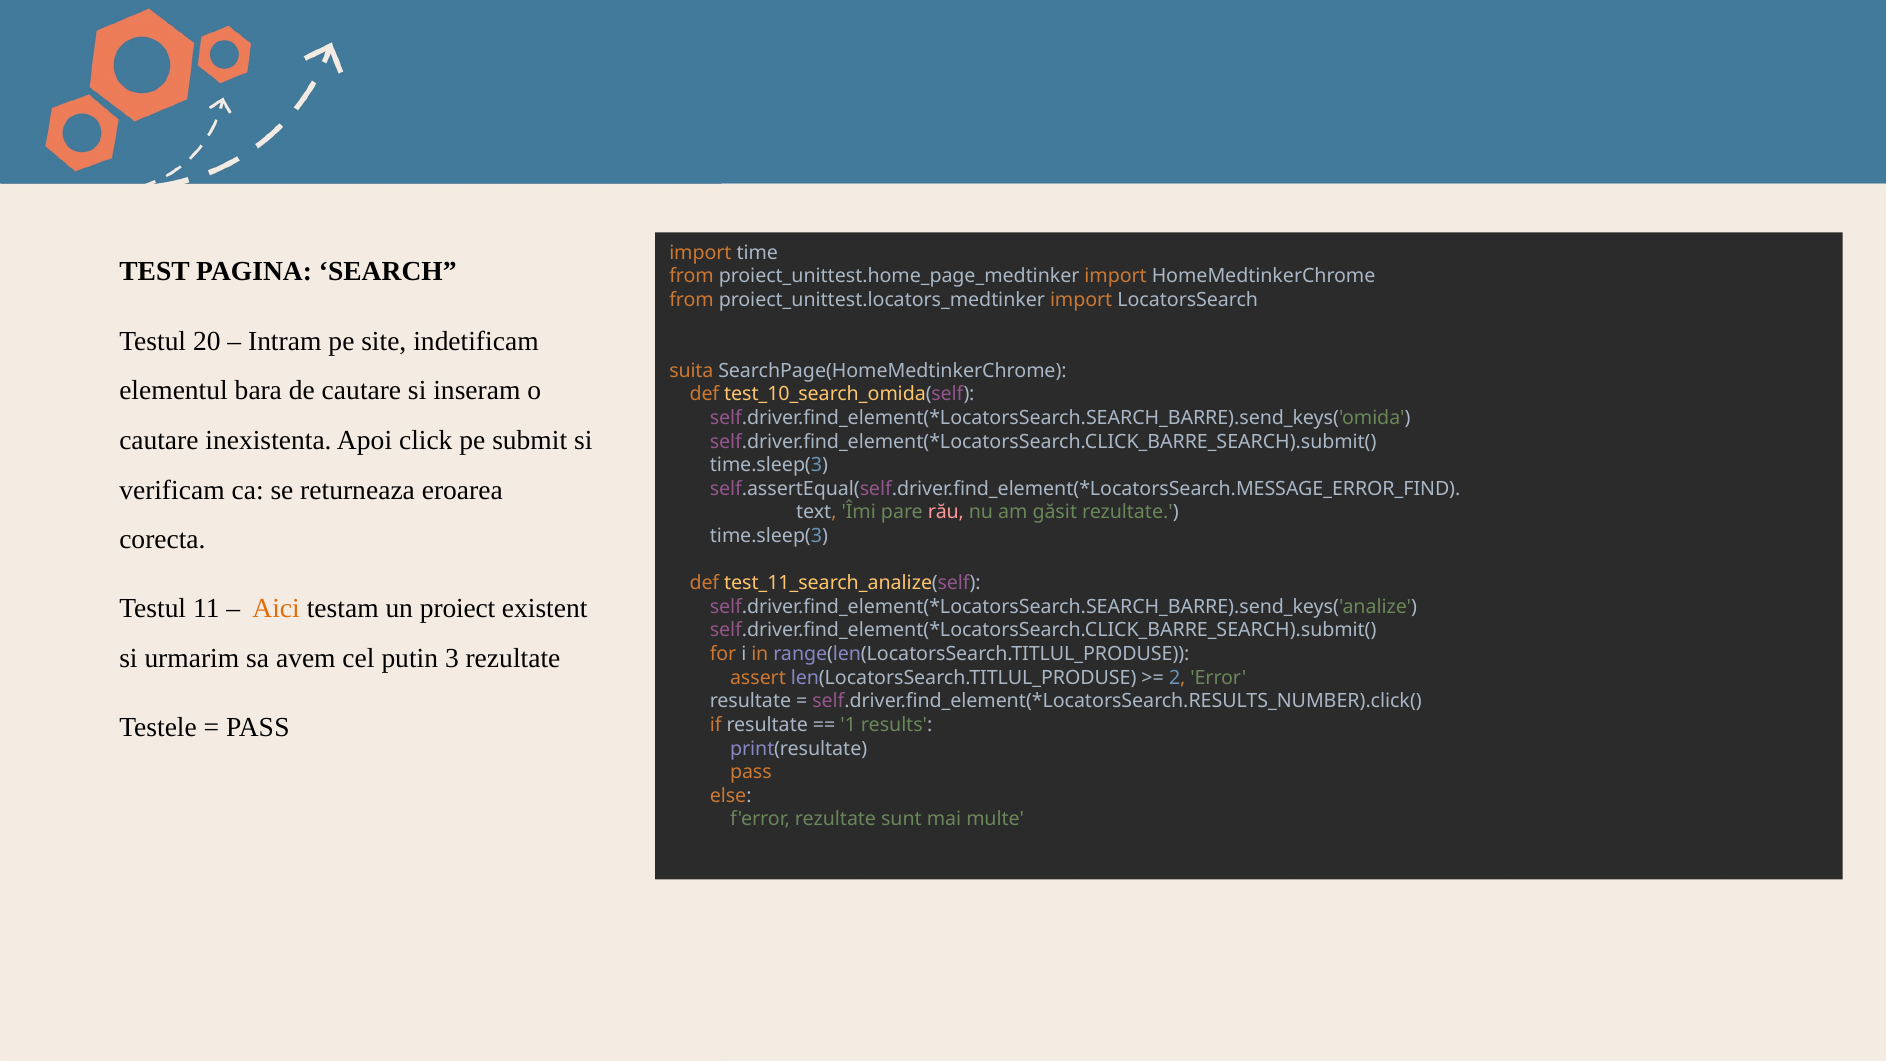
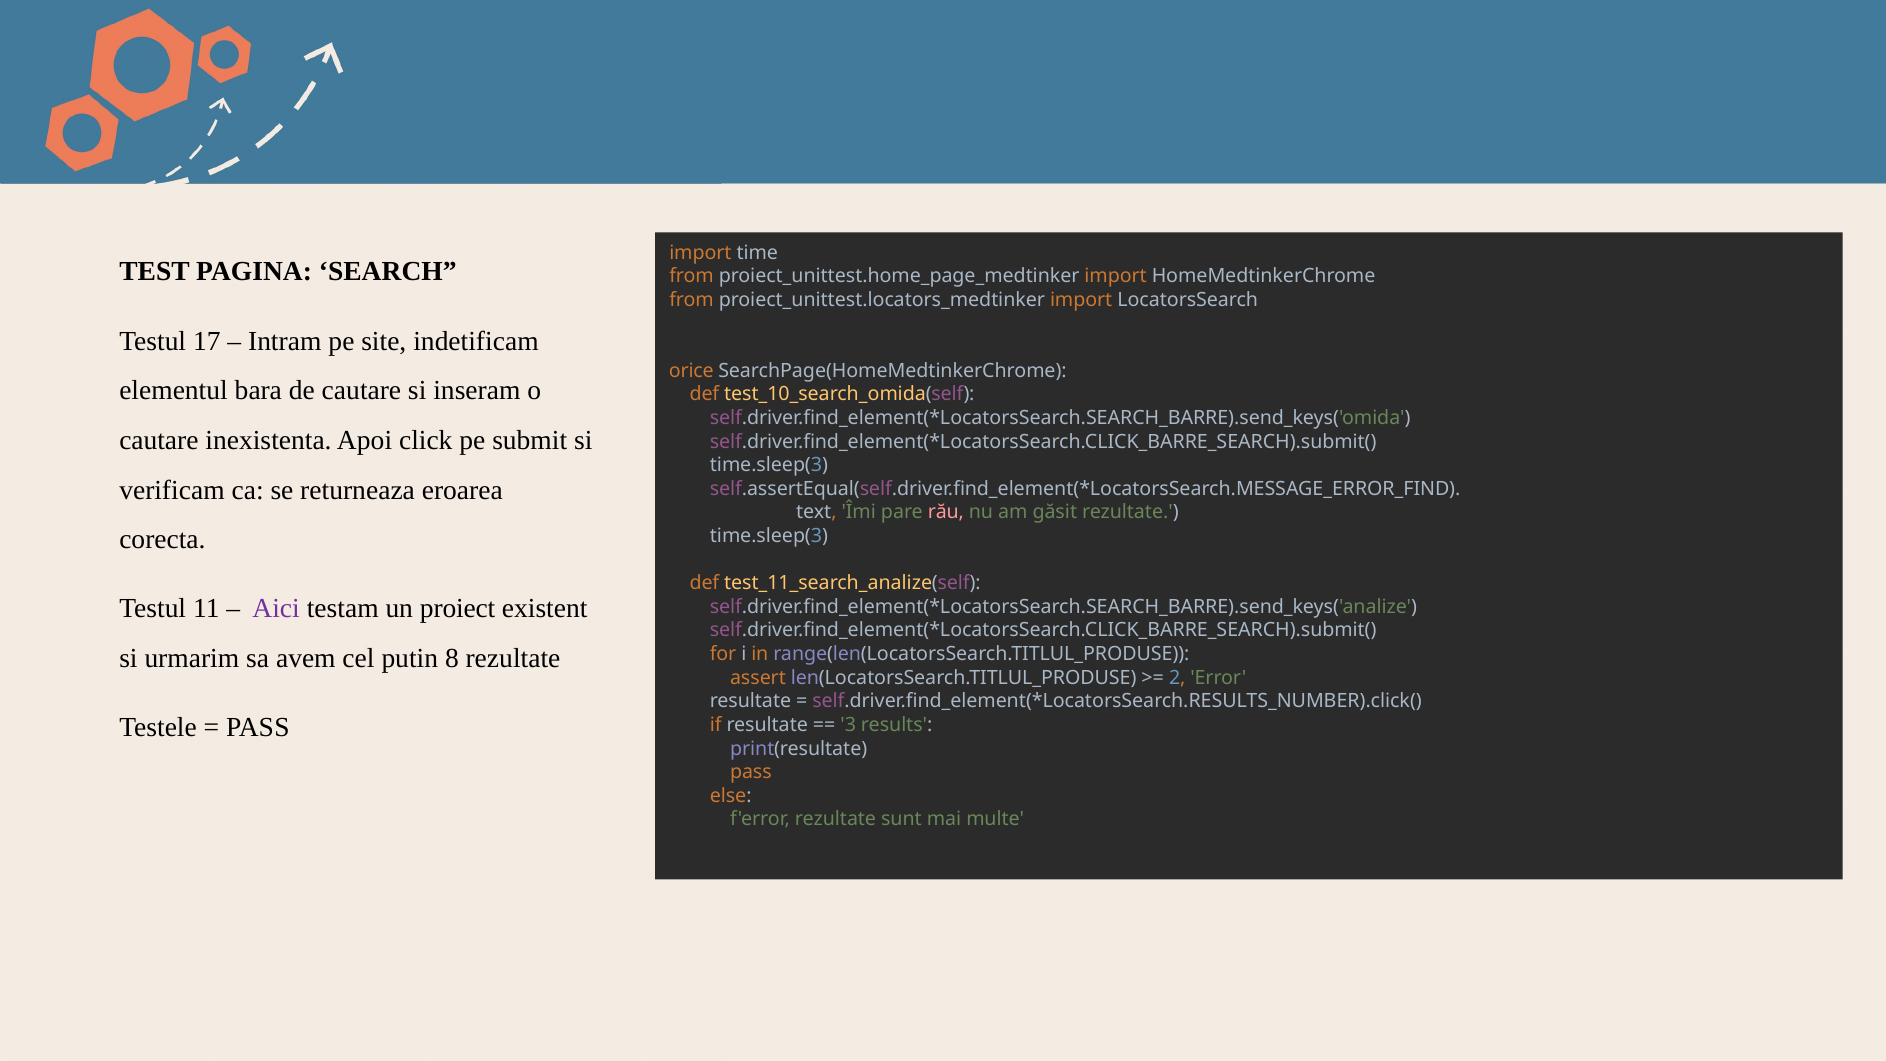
20: 20 -> 17 (207, 341)
suita: suita -> orice (691, 371)
Aici colour: orange -> purple (276, 609)
3: 3 -> 8 (452, 658)
1: 1 -> 3 (848, 725)
